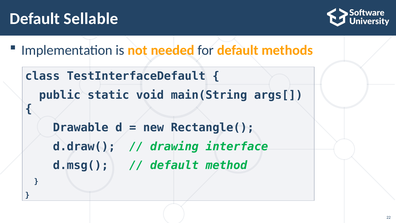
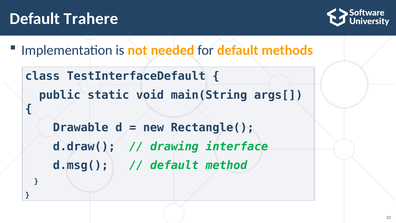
Sellable: Sellable -> Trahere (91, 19)
